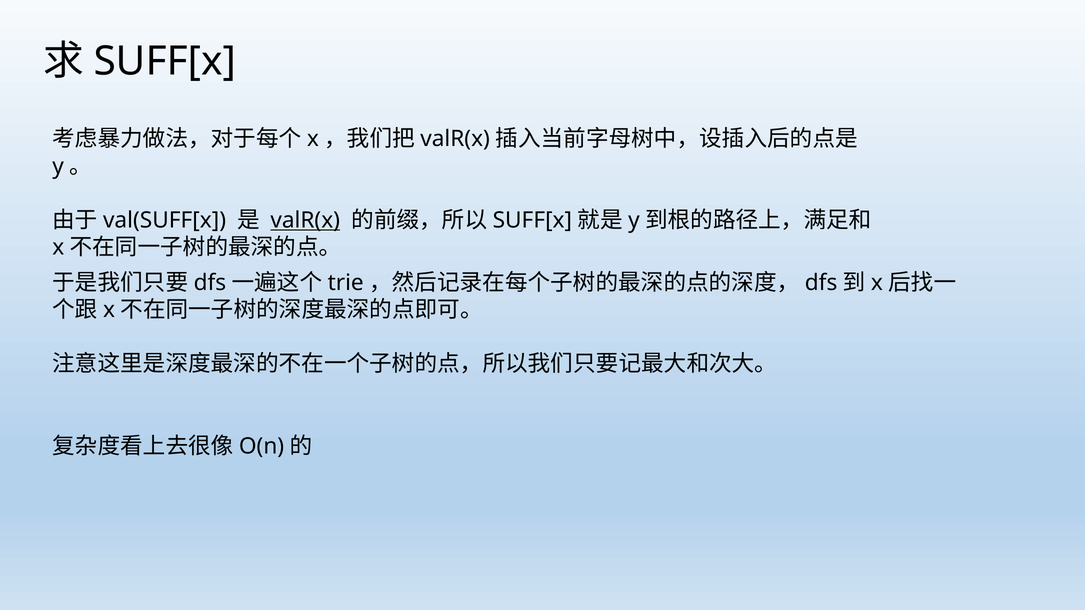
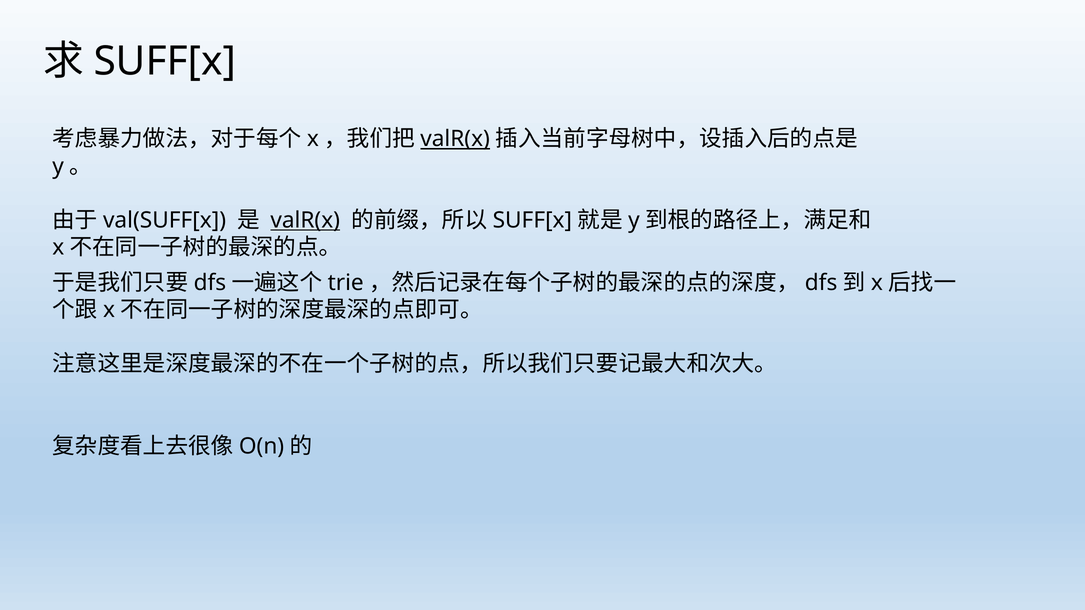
valR(x underline: none -> present (455, 139)
